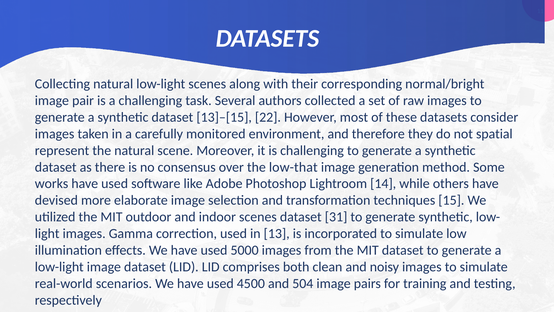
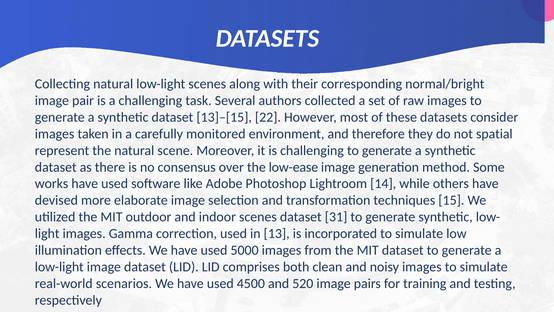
low-that: low-that -> low-ease (293, 167)
504: 504 -> 520 (303, 283)
